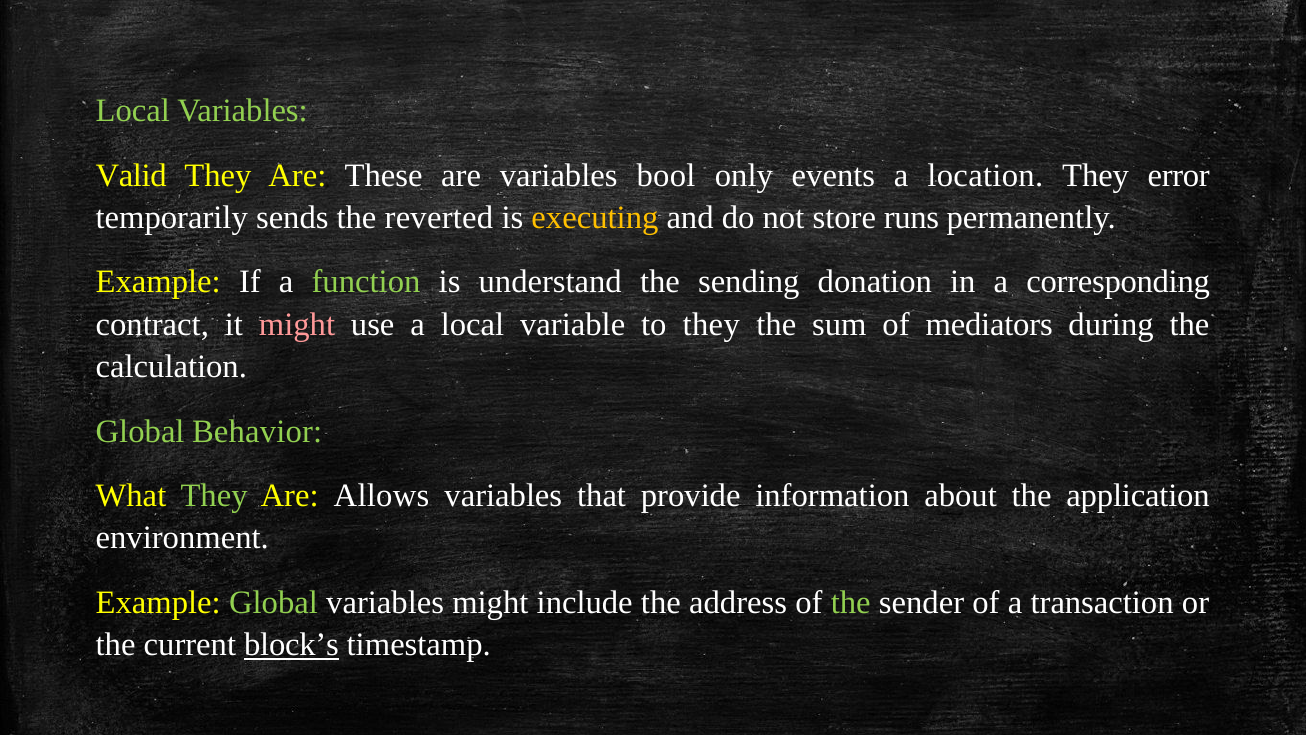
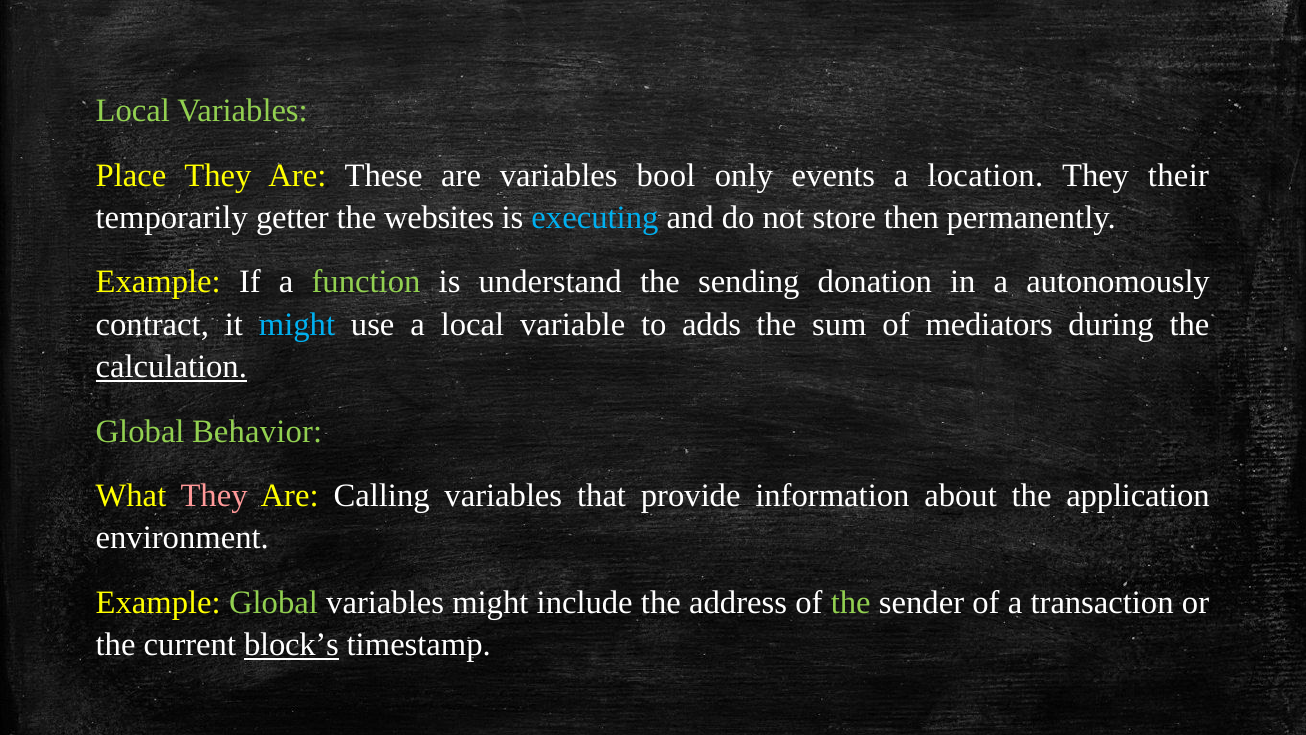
Valid: Valid -> Place (131, 175)
error: error -> their (1178, 175)
sends: sends -> getter (292, 218)
reverted: reverted -> websites (439, 218)
executing colour: yellow -> light blue (595, 218)
runs: runs -> then (911, 218)
corresponding: corresponding -> autonomously (1118, 282)
might colour: pink -> light blue (297, 324)
to they: they -> adds (712, 324)
calculation underline: none -> present (171, 367)
They colour: light green -> pink (214, 495)
Allows: Allows -> Calling (382, 495)
